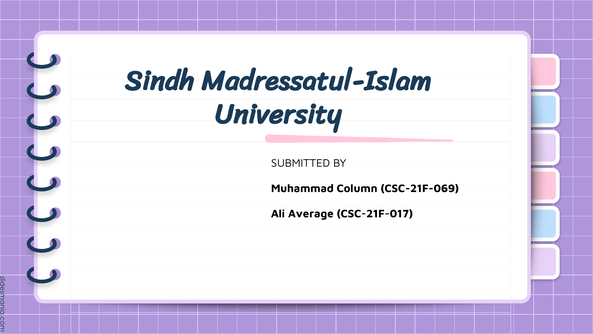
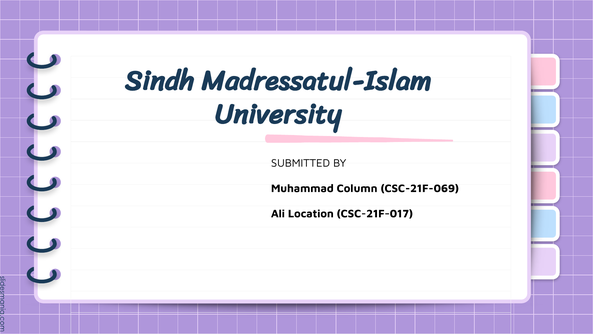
Average: Average -> Location (311, 213)
